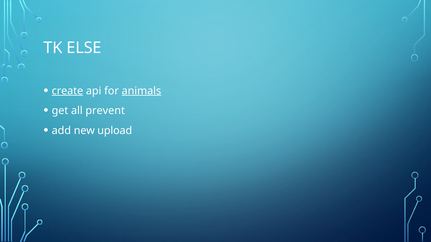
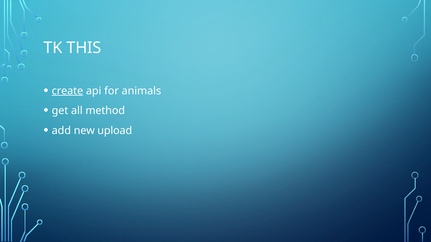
ELSE: ELSE -> THIS (84, 48)
animals underline: present -> none (141, 91)
prevent: prevent -> method (105, 111)
